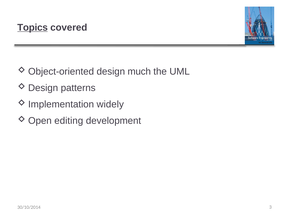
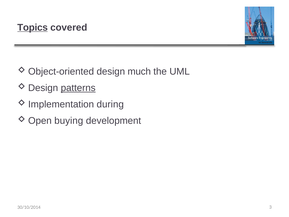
patterns underline: none -> present (78, 88)
widely: widely -> during (110, 104)
editing: editing -> buying (69, 121)
